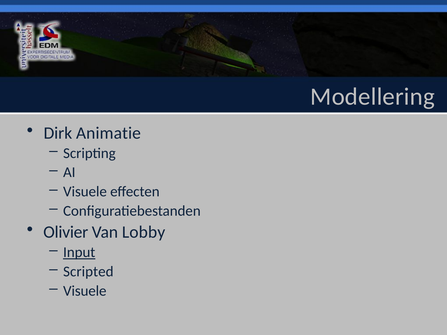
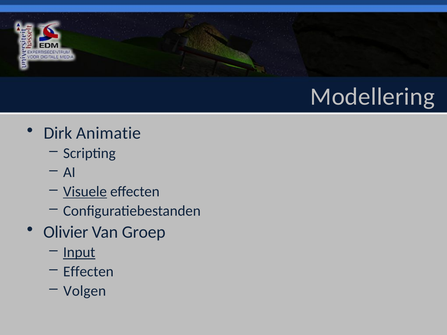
Visuele underline: none -> present (85, 192)
Lobby: Lobby -> Groep (144, 232)
Scripted: Scripted -> Effecten (88, 272)
Visuele: Visuele -> Volgen (85, 291)
